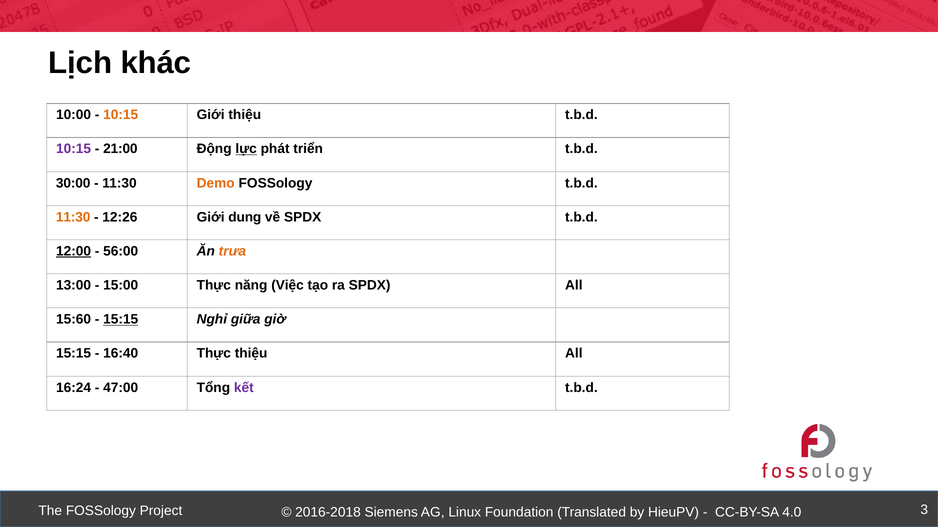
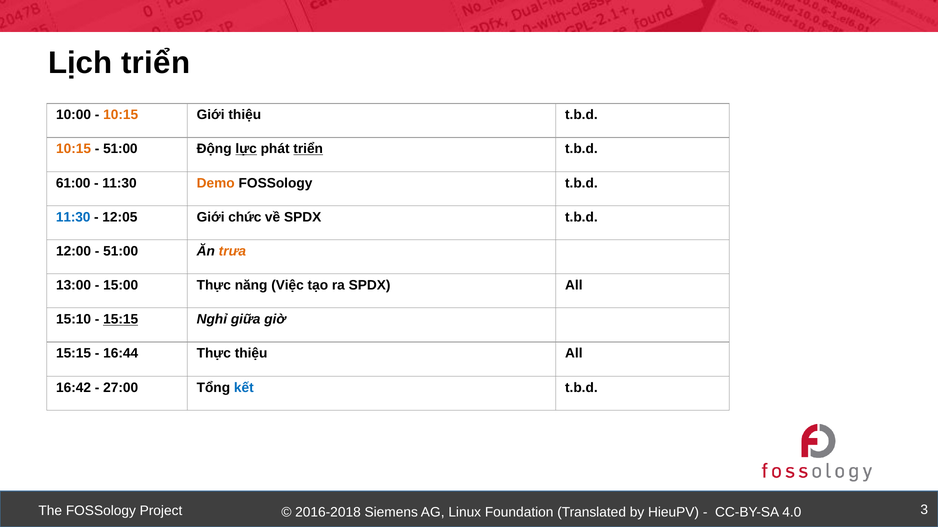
Lịch khác: khác -> triển (156, 63)
10:15 colour: purple -> orange (74, 149)
21:00: 21:00 -> 51:00 (120, 149)
triển underline: none -> present (308, 149)
30:00: 30:00 -> 61:00 (73, 183)
11:30 colour: orange -> blue (73, 217)
12:26: 12:26 -> 12:05 (120, 217)
dung: dung -> chức (245, 217)
12:00 underline: present -> none (74, 251)
56:00: 56:00 -> 51:00 (121, 251)
15:60: 15:60 -> 15:10 (74, 320)
16:40: 16:40 -> 16:44 (121, 354)
16:24: 16:24 -> 16:42 (74, 388)
47:00: 47:00 -> 27:00 (121, 388)
kết colour: purple -> blue (244, 388)
